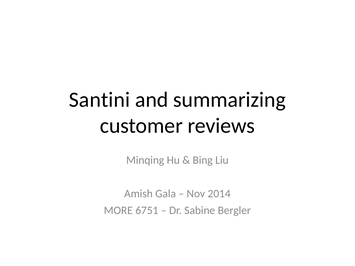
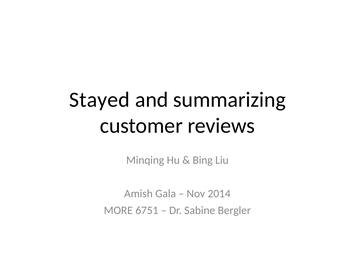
Santini: Santini -> Stayed (99, 100)
